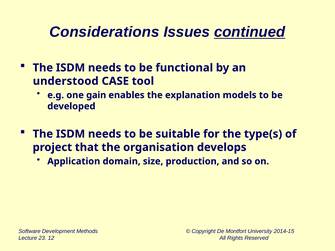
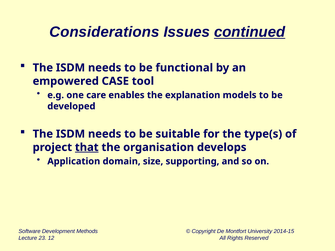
understood: understood -> empowered (66, 81)
gain: gain -> care (96, 95)
that underline: none -> present (87, 147)
production: production -> supporting (192, 161)
